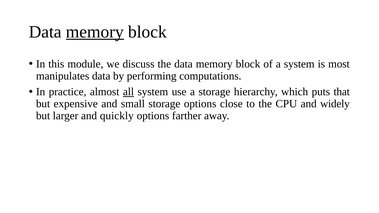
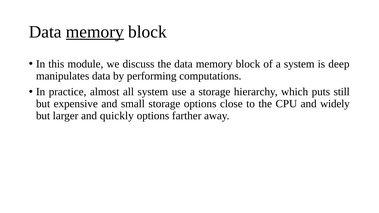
most: most -> deep (339, 64)
all underline: present -> none (128, 92)
that: that -> still (342, 92)
